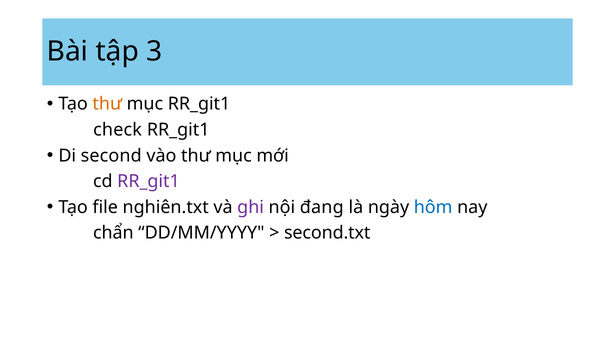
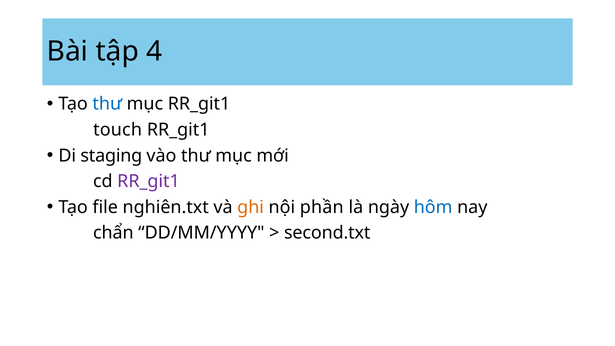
3: 3 -> 4 (154, 52)
thư colour: orange -> blue (107, 104)
check: check -> touch (118, 130)
second: second -> staging (111, 156)
ghi colour: purple -> orange (251, 207)
đang: đang -> phần (322, 207)
